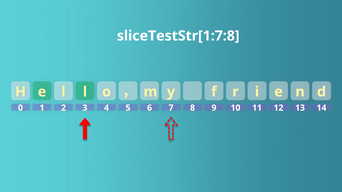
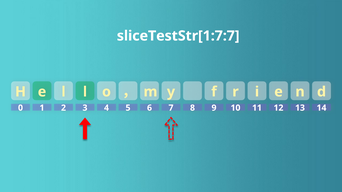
sliceTestStr[1:7:8: sliceTestStr[1:7:8 -> sliceTestStr[1:7:7 (178, 36)
